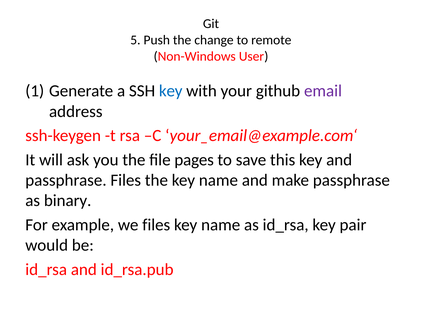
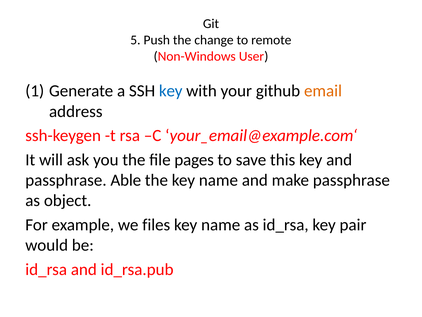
email colour: purple -> orange (323, 91)
passphrase Files: Files -> Able (126, 180)
binary: binary -> object (68, 200)
